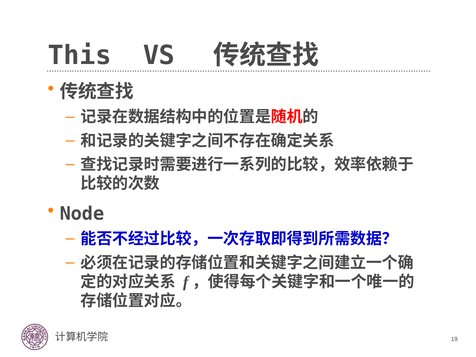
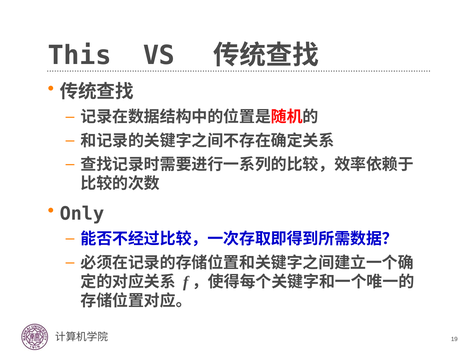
Node: Node -> Only (82, 214)
